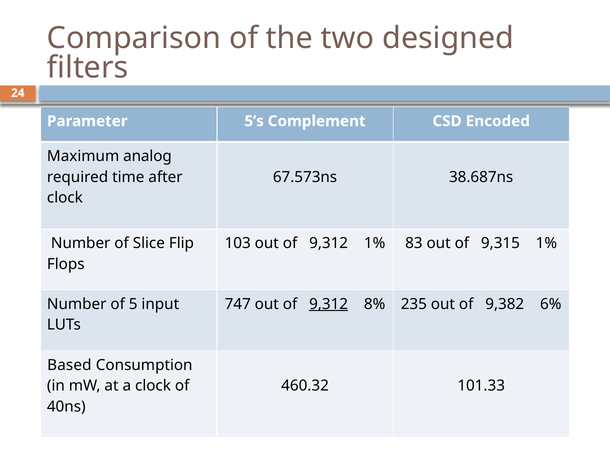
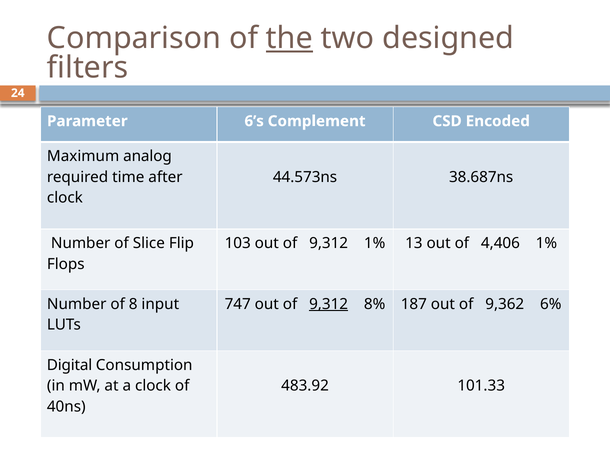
the underline: none -> present (290, 38)
5’s: 5’s -> 6’s (254, 121)
67.573ns: 67.573ns -> 44.573ns (305, 177)
83: 83 -> 13 (414, 243)
9,315: 9,315 -> 4,406 (500, 243)
5: 5 -> 8 (133, 304)
235: 235 -> 187 (414, 304)
9,382: 9,382 -> 9,362 (505, 304)
Based: Based -> Digital (70, 365)
460.32: 460.32 -> 483.92 (305, 385)
